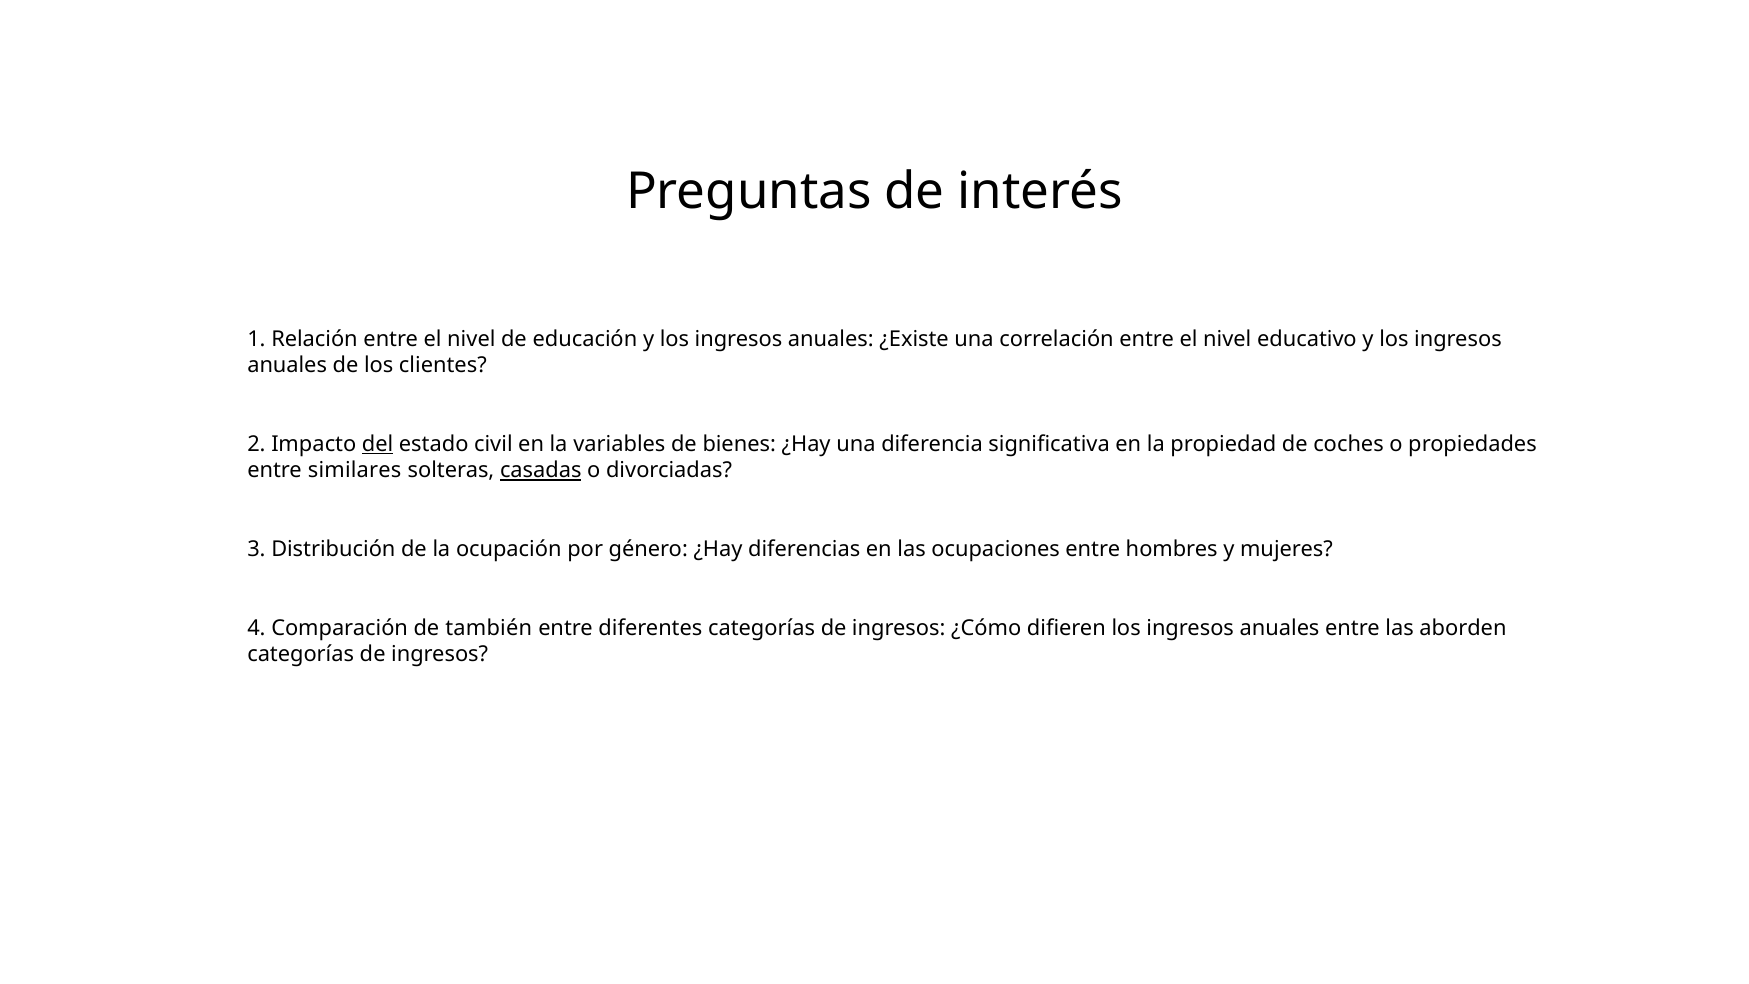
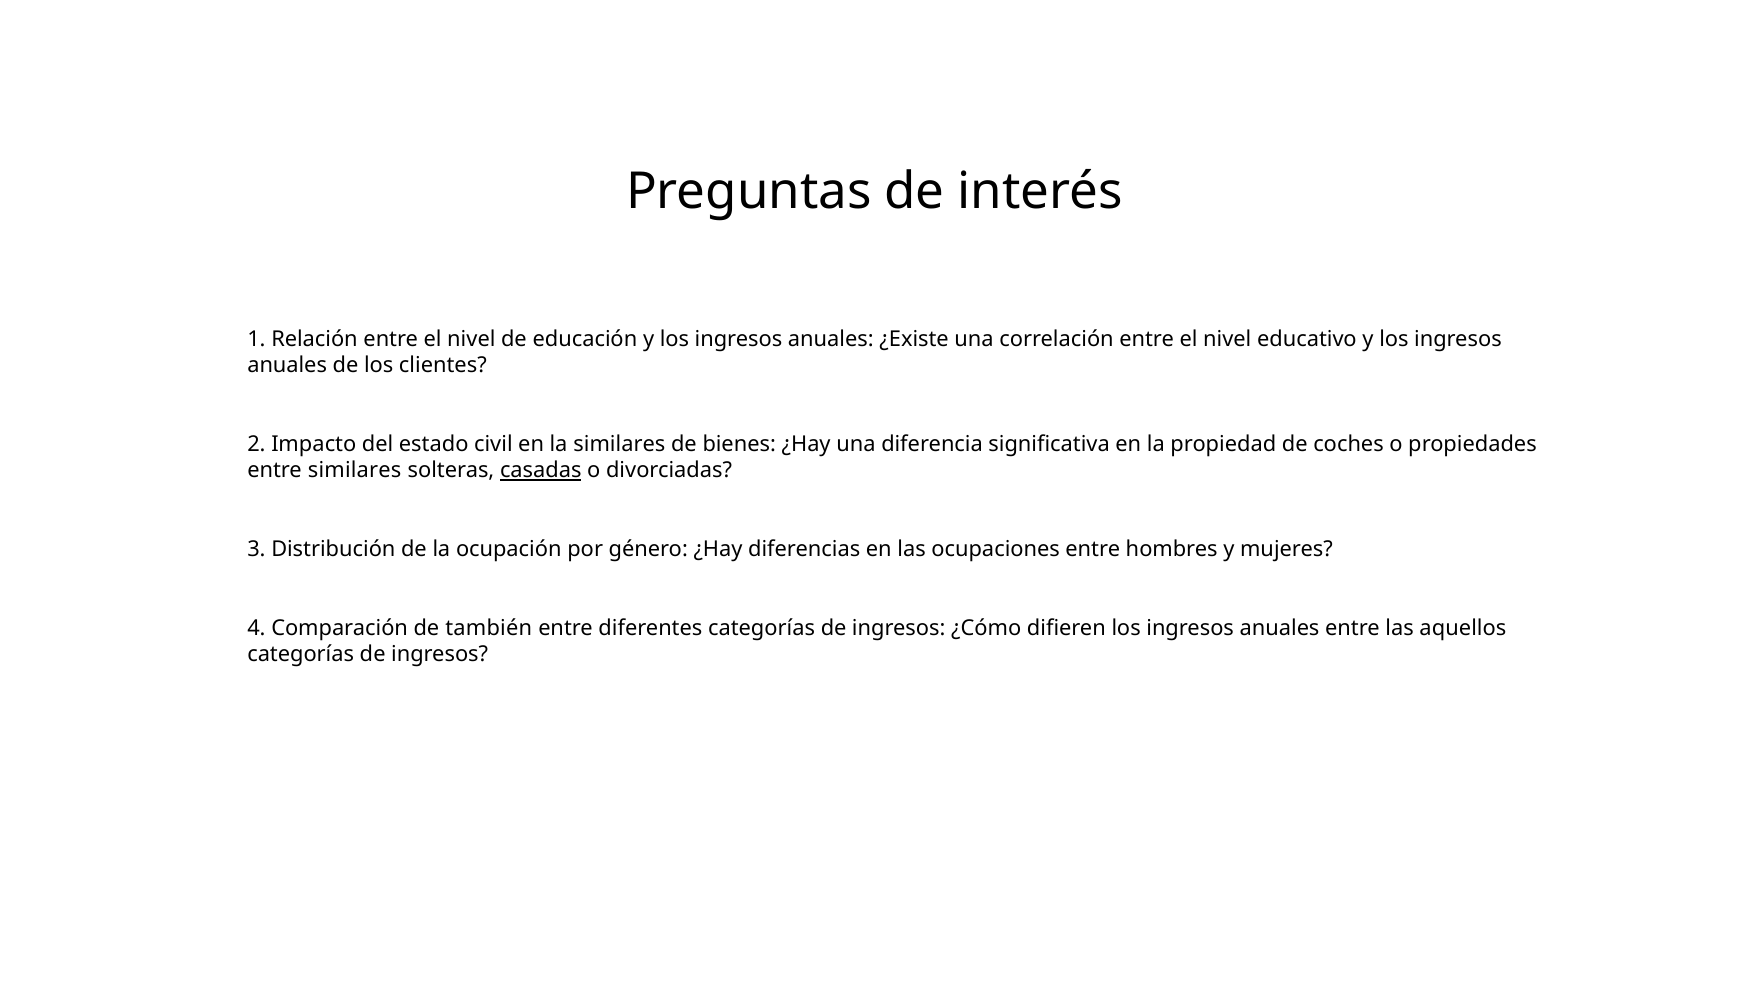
del underline: present -> none (378, 444)
la variables: variables -> similares (619, 444)
aborden: aborden -> aquellos (1463, 628)
